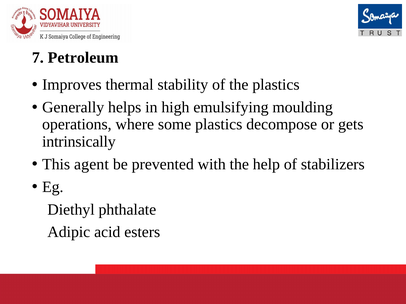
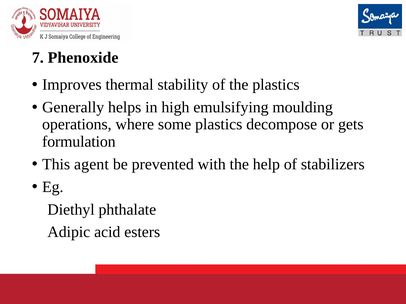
Petroleum: Petroleum -> Phenoxide (83, 58)
intrinsically: intrinsically -> formulation (79, 142)
